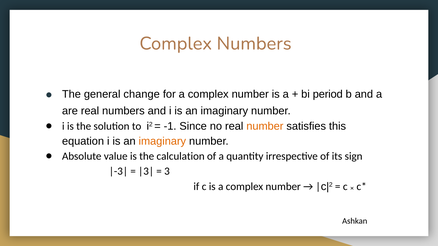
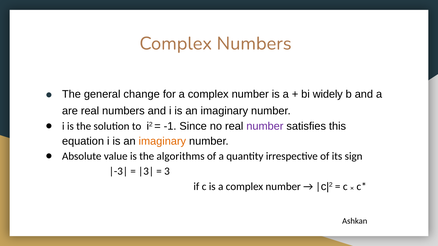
period: period -> widely (328, 94)
number colour: orange -> purple (265, 126)
calculation: calculation -> algorithms (181, 157)
